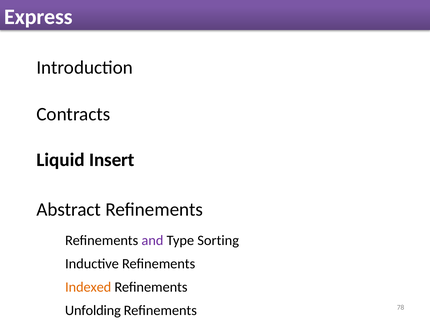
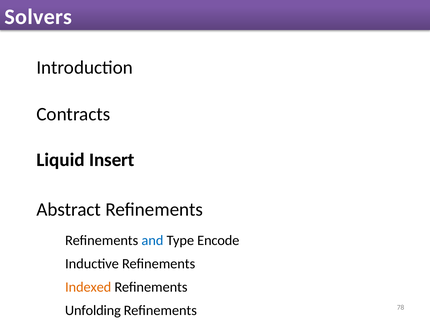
Express: Express -> Solvers (38, 17)
and colour: purple -> blue (152, 241)
Sorting: Sorting -> Encode (218, 241)
